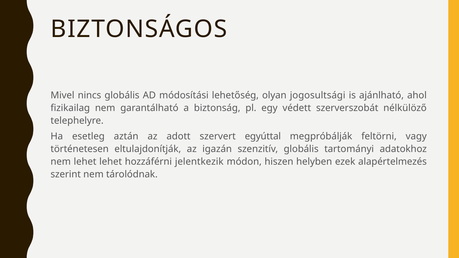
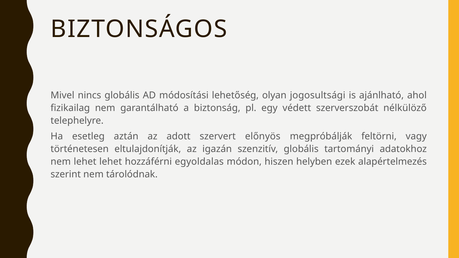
egyúttal: egyúttal -> előnyös (263, 137)
jelentkezik: jelentkezik -> egyoldalas (199, 162)
